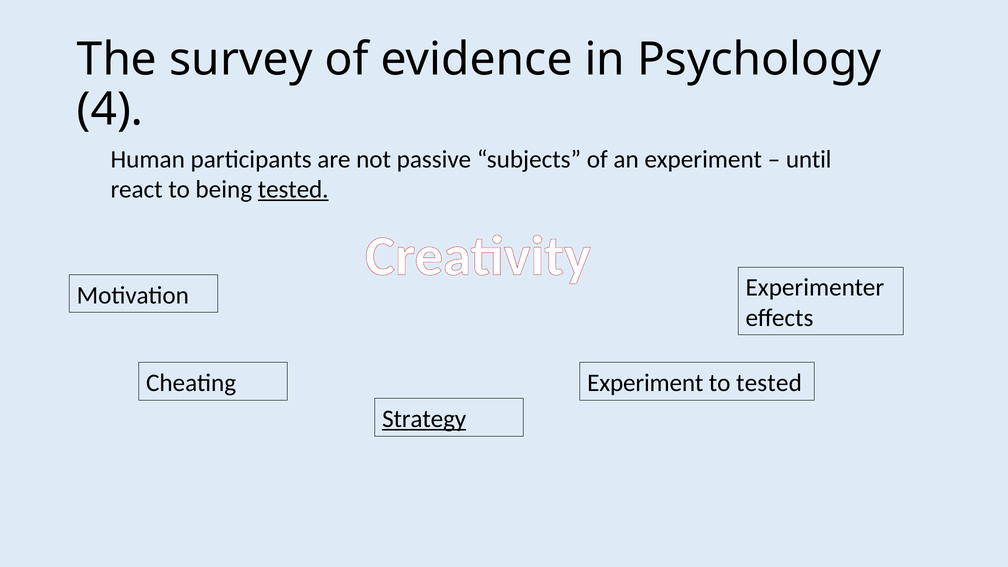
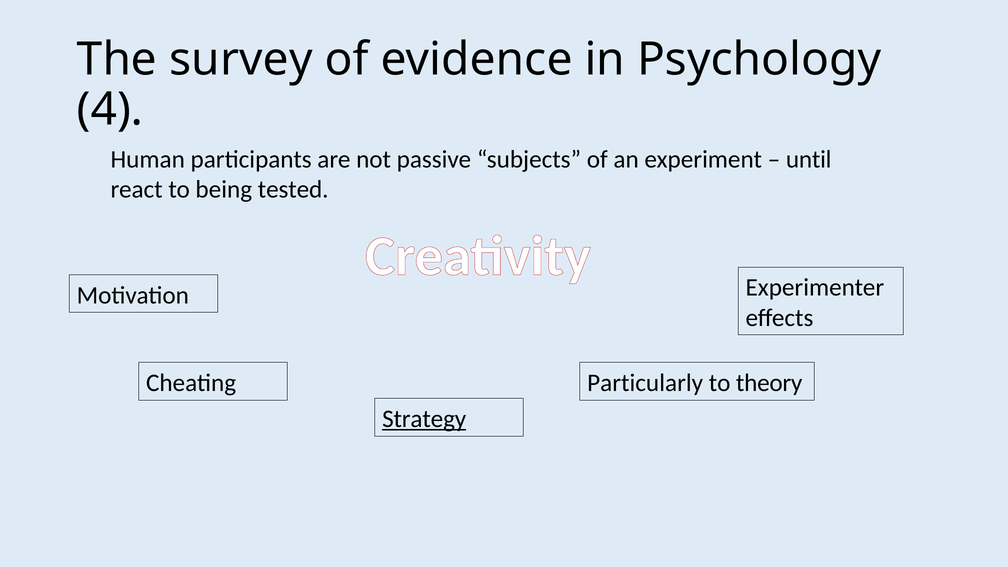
tested underline: present -> none (293, 189)
Experiment: Experiment -> Particularly (645, 383)
to tested: tested -> theory (769, 383)
